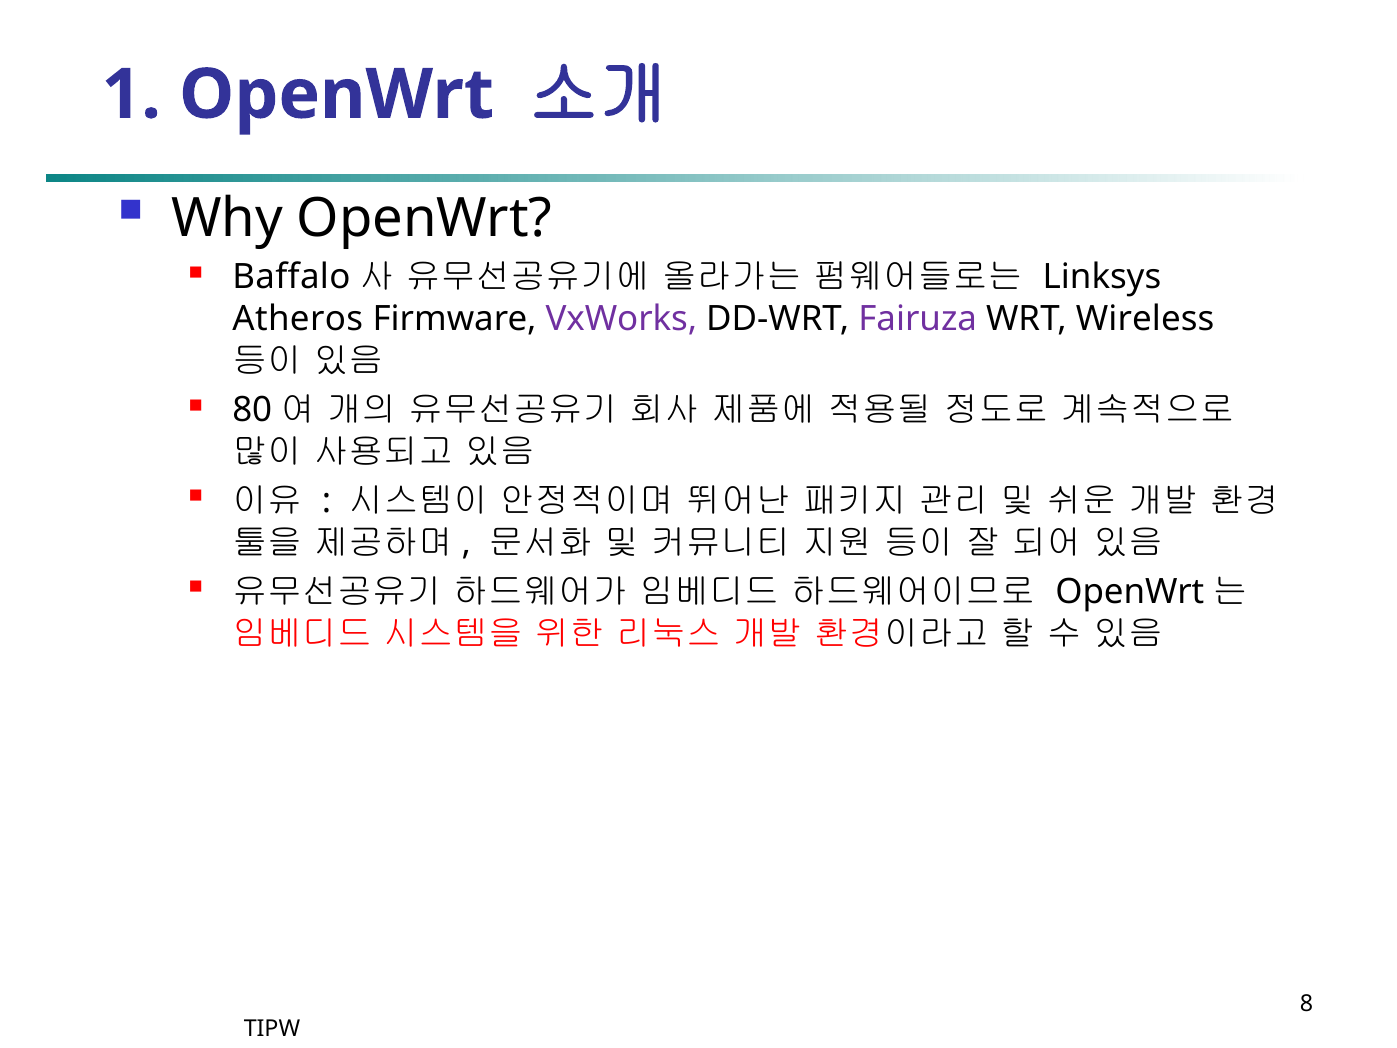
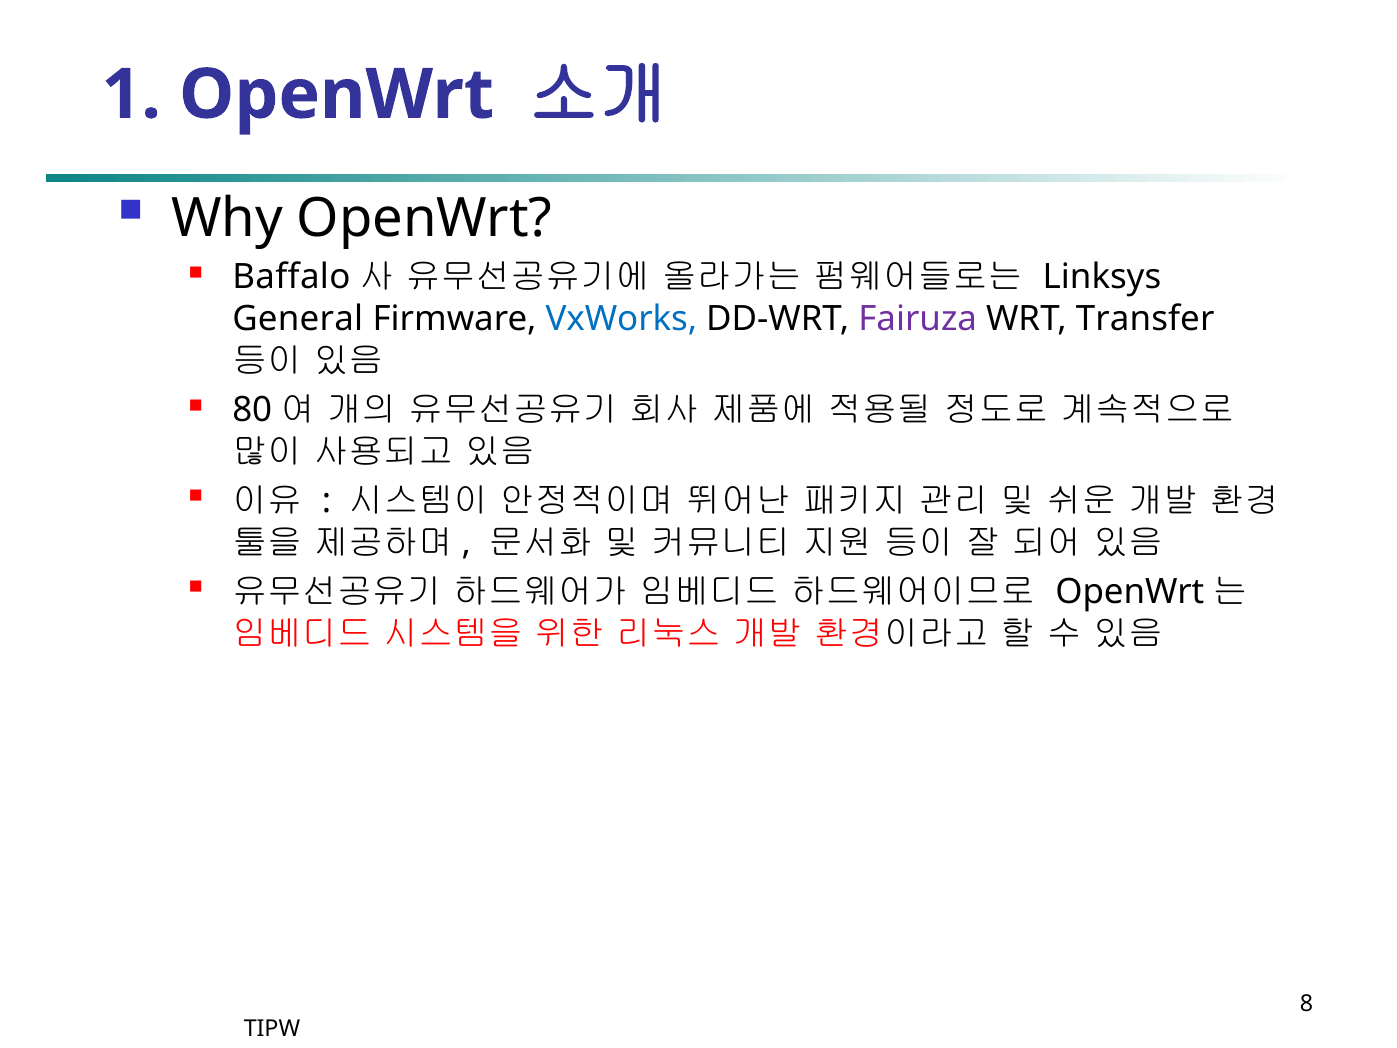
Atheros: Atheros -> General (298, 319)
VxWorks colour: purple -> blue (621, 319)
Wireless: Wireless -> Transfer (1145, 319)
